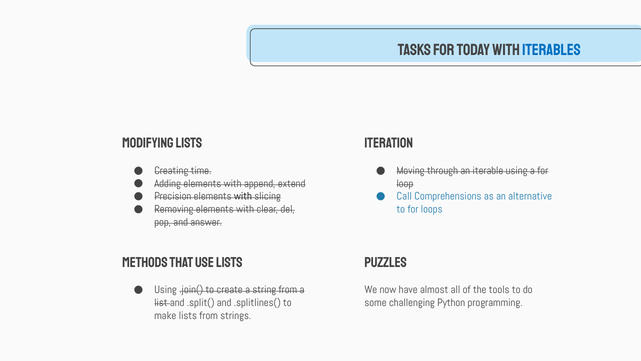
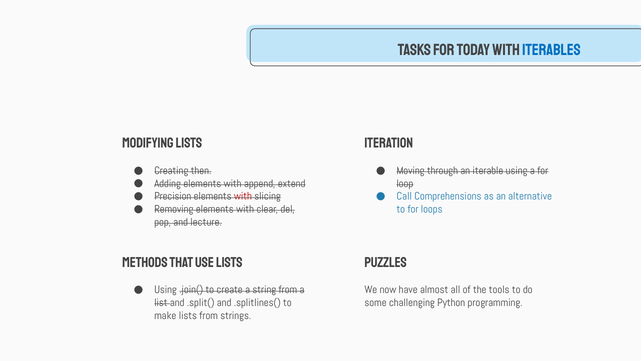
time: time -> then (201, 171)
with colour: black -> red (243, 196)
answer: answer -> lecture (206, 222)
